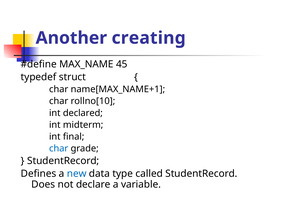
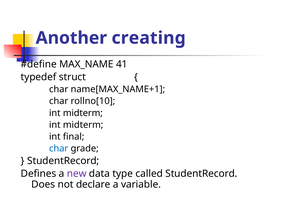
45: 45 -> 41 (122, 64)
declared: declared -> midterm (83, 113)
new colour: blue -> purple (77, 174)
